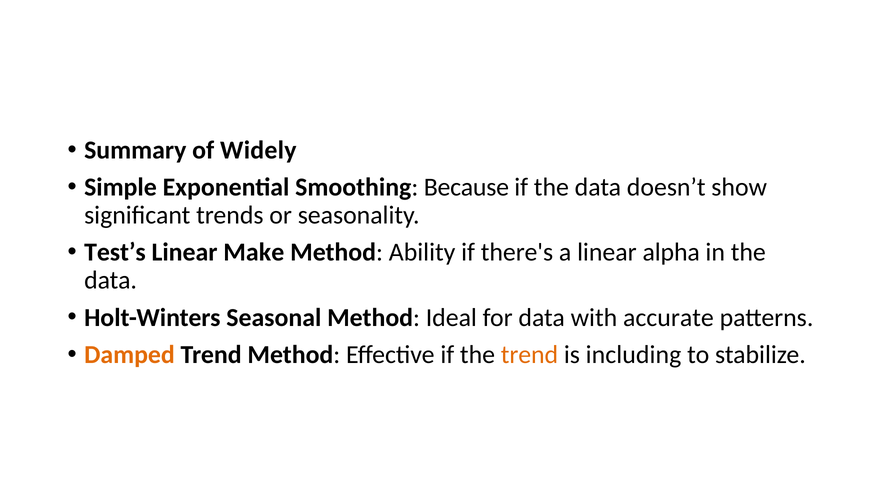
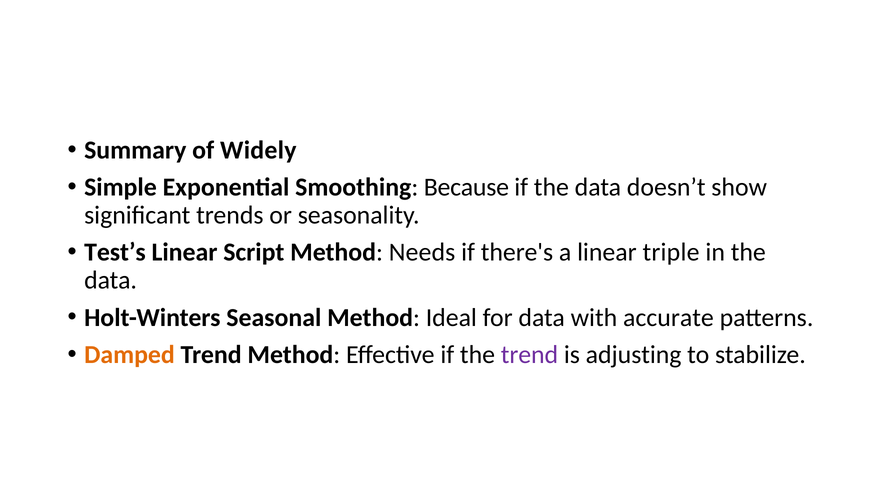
Make: Make -> Script (254, 252)
Ability: Ability -> Needs (422, 252)
alpha: alpha -> triple (671, 252)
trend colour: orange -> purple (530, 354)
including: including -> adjusting (634, 354)
